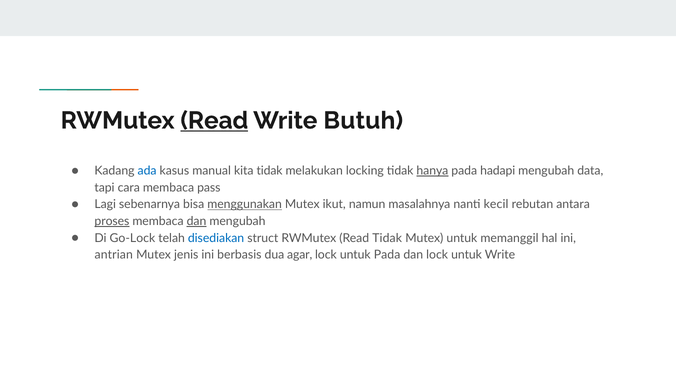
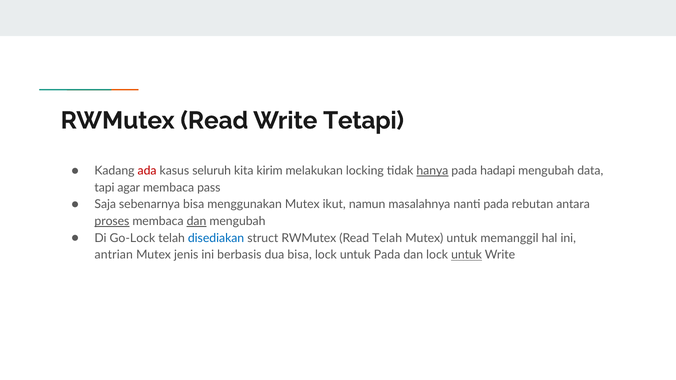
Read underline: present -> none (214, 121)
Butuh: Butuh -> Tetapi (363, 121)
ada colour: blue -> red (147, 171)
manual: manual -> seluruh (212, 171)
kita tidak: tidak -> kirim (270, 171)
cara: cara -> agar (129, 188)
Lagi: Lagi -> Saja (105, 205)
menggunakan underline: present -> none (245, 205)
nanti kecil: kecil -> pada (496, 205)
Read Tidak: Tidak -> Telah (387, 238)
dua agar: agar -> bisa (300, 255)
untuk underline: none -> present (467, 255)
